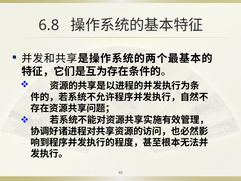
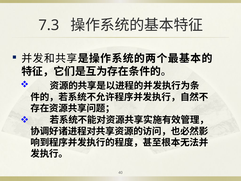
6.8: 6.8 -> 7.3 (49, 25)
